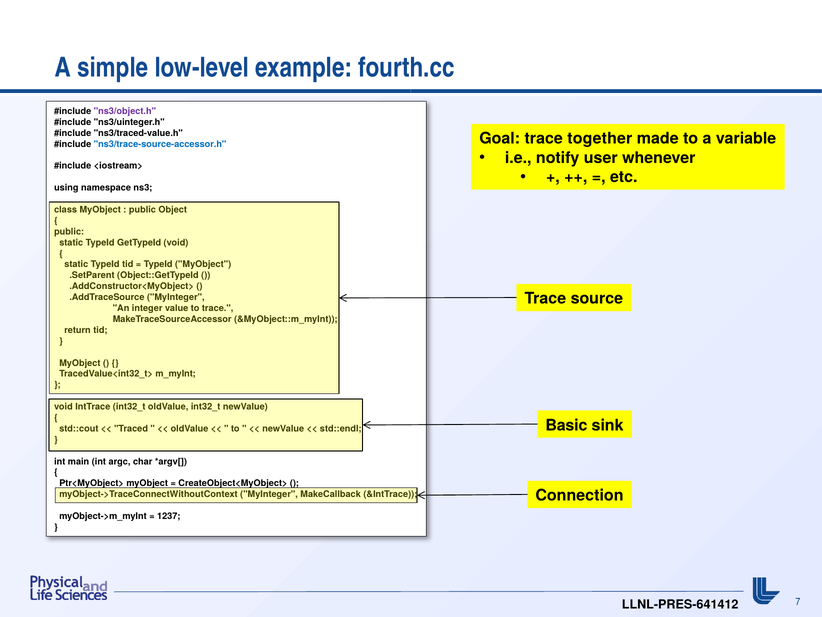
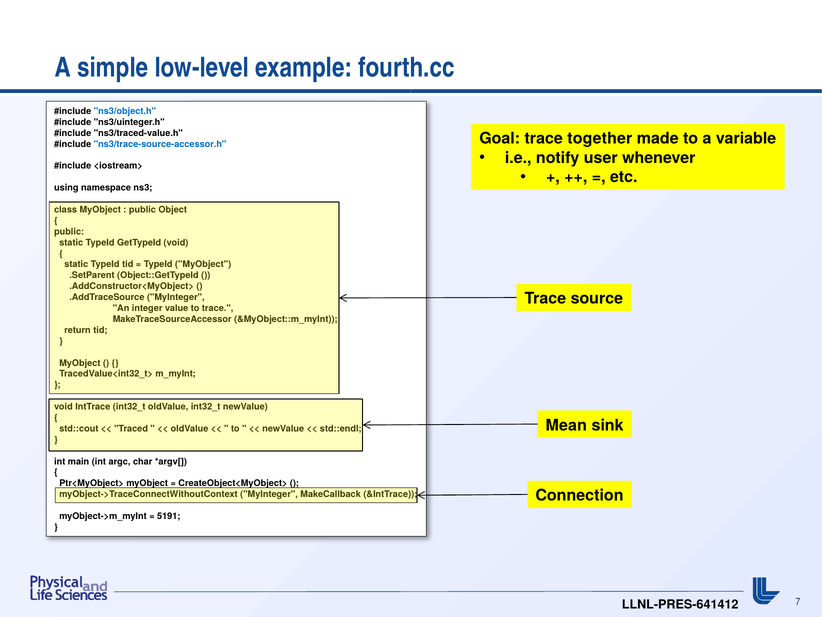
ns3/object.h colour: purple -> blue (125, 111)
Basic: Basic -> Mean (566, 425)
1237: 1237 -> 5191 (169, 516)
